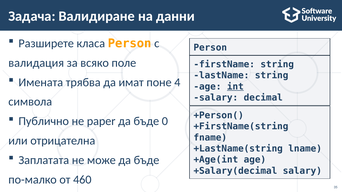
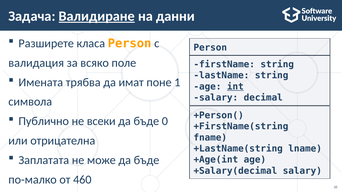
Валидиране underline: none -> present (97, 16)
4: 4 -> 1 (177, 82)
paper: paper -> всеки (101, 121)
